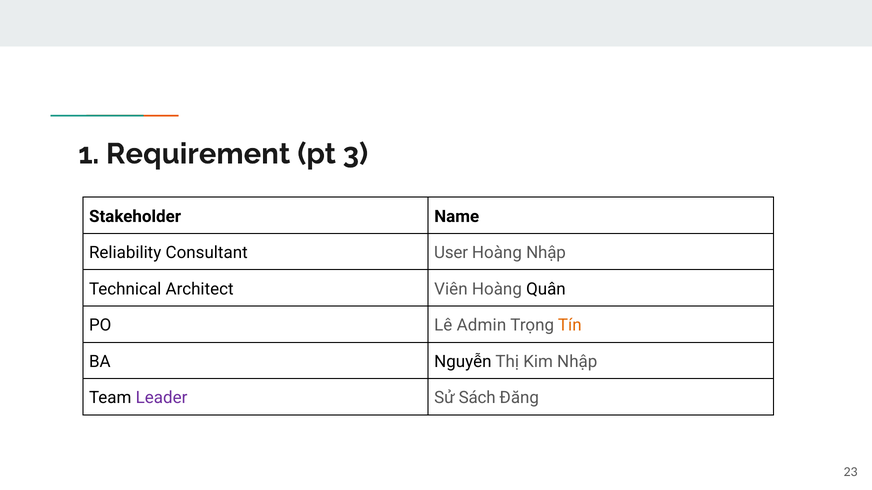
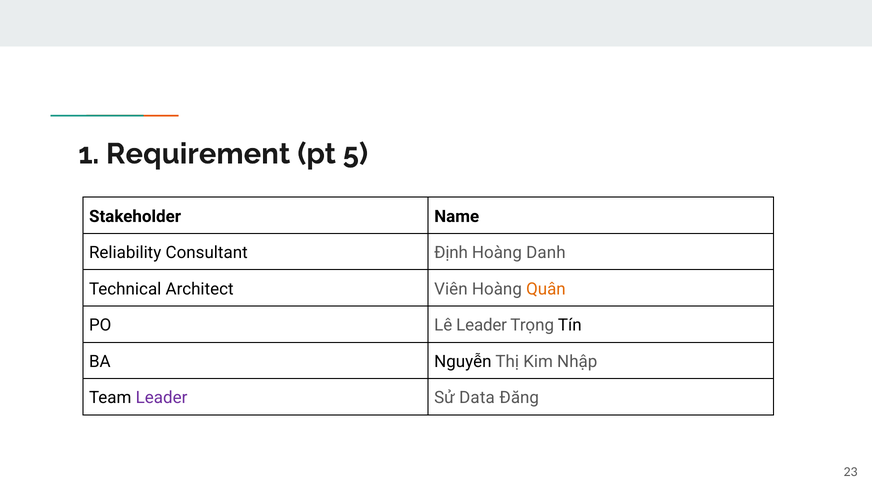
3: 3 -> 5 (355, 154)
User: User -> Định (451, 253)
Hoàng Nhập: Nhập -> Danh (546, 253)
Quân colour: black -> orange (546, 289)
Lê Admin: Admin -> Leader (482, 326)
Tín colour: orange -> black (570, 326)
Sách: Sách -> Data (477, 398)
